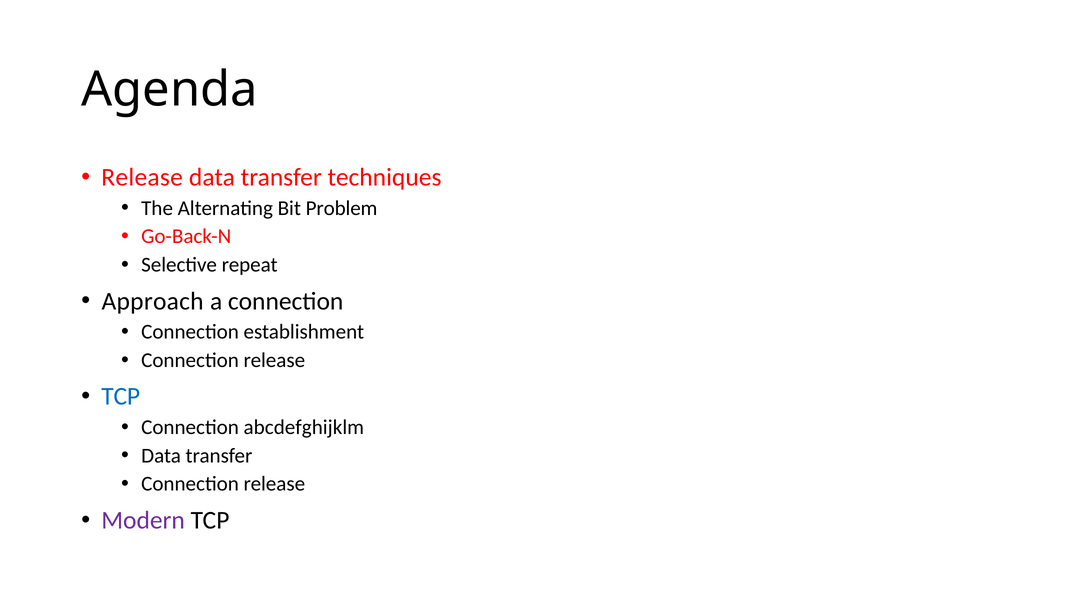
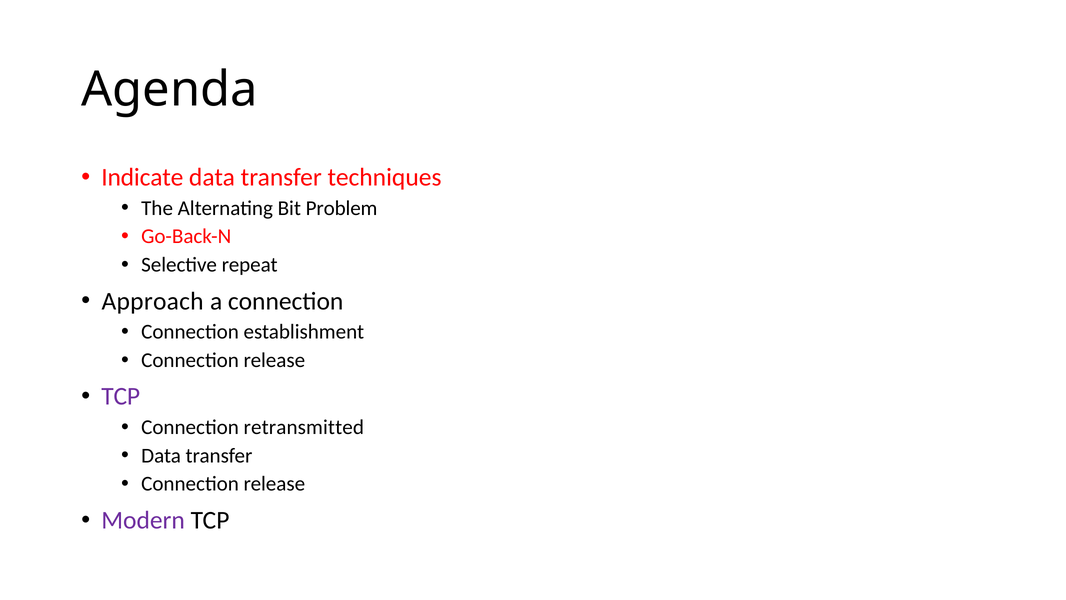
Release: Release -> Indicate (142, 177)
TCP colour: blue -> purple (121, 396)
abcdefghijklm: abcdefghijklm -> retransmitted (304, 427)
